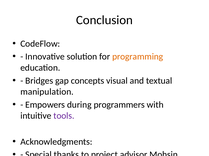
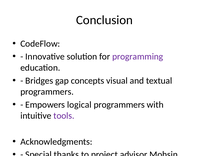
programming colour: orange -> purple (138, 57)
manipulation: manipulation -> programmers (47, 92)
during: during -> logical (79, 105)
